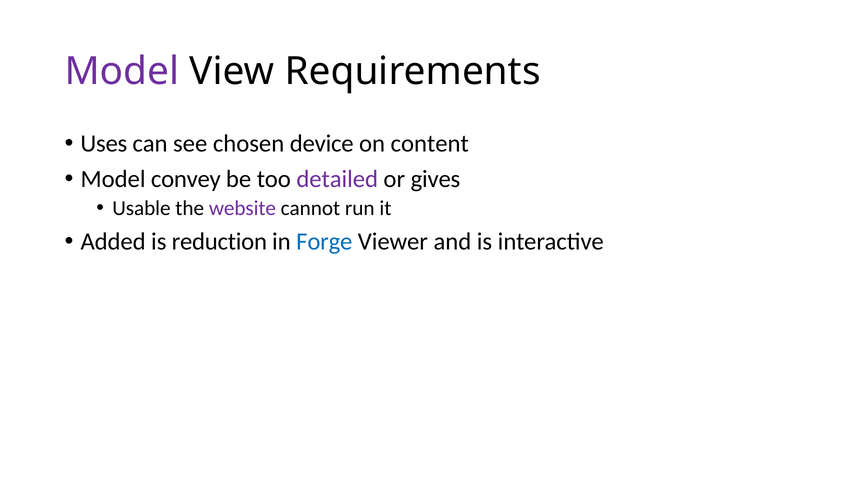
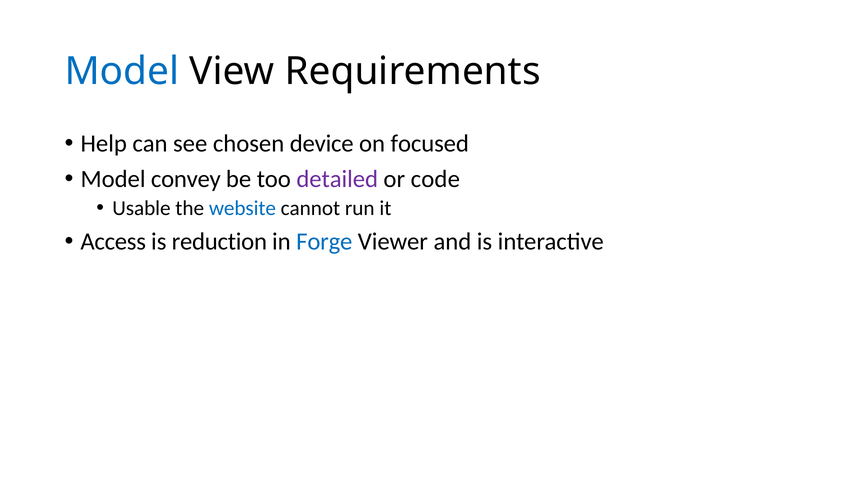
Model colour: purple -> blue (122, 71)
Uses: Uses -> Help (104, 143)
content: content -> focused (430, 143)
gives: gives -> code (435, 179)
website colour: purple -> blue (242, 208)
Added: Added -> Access (113, 242)
